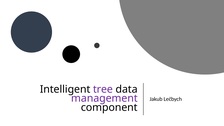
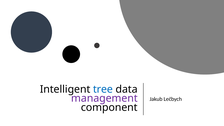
tree colour: purple -> blue (103, 89)
